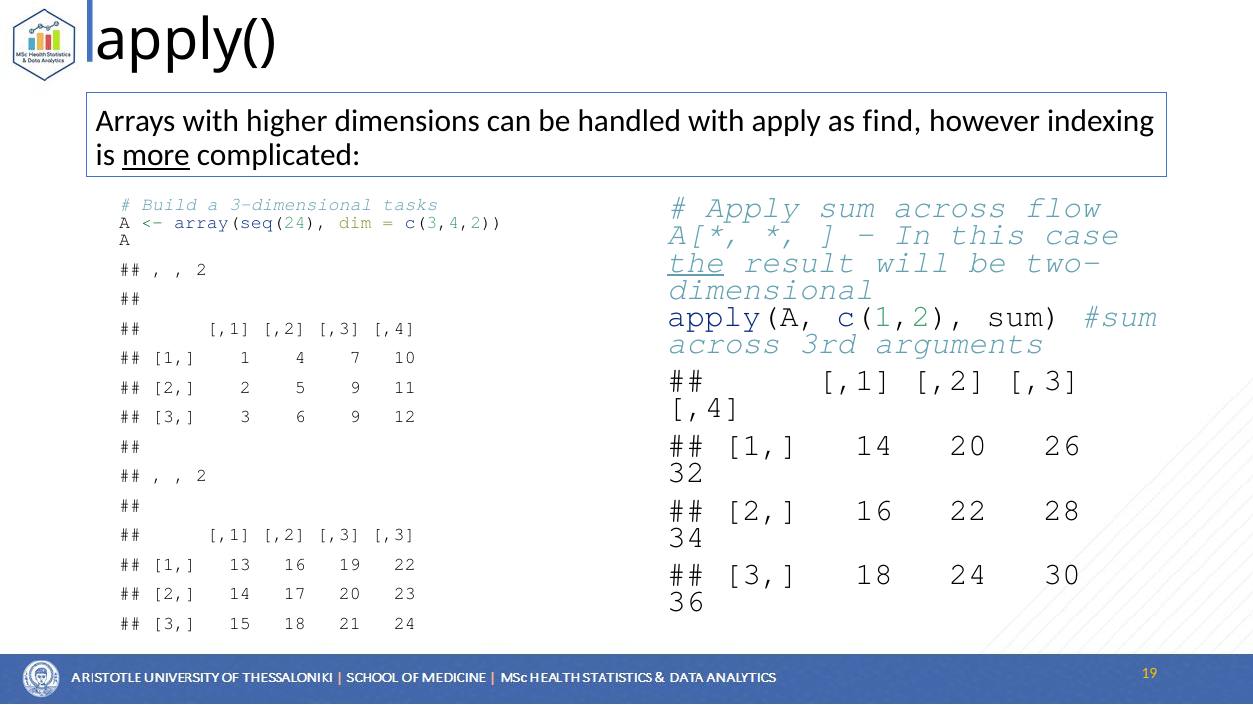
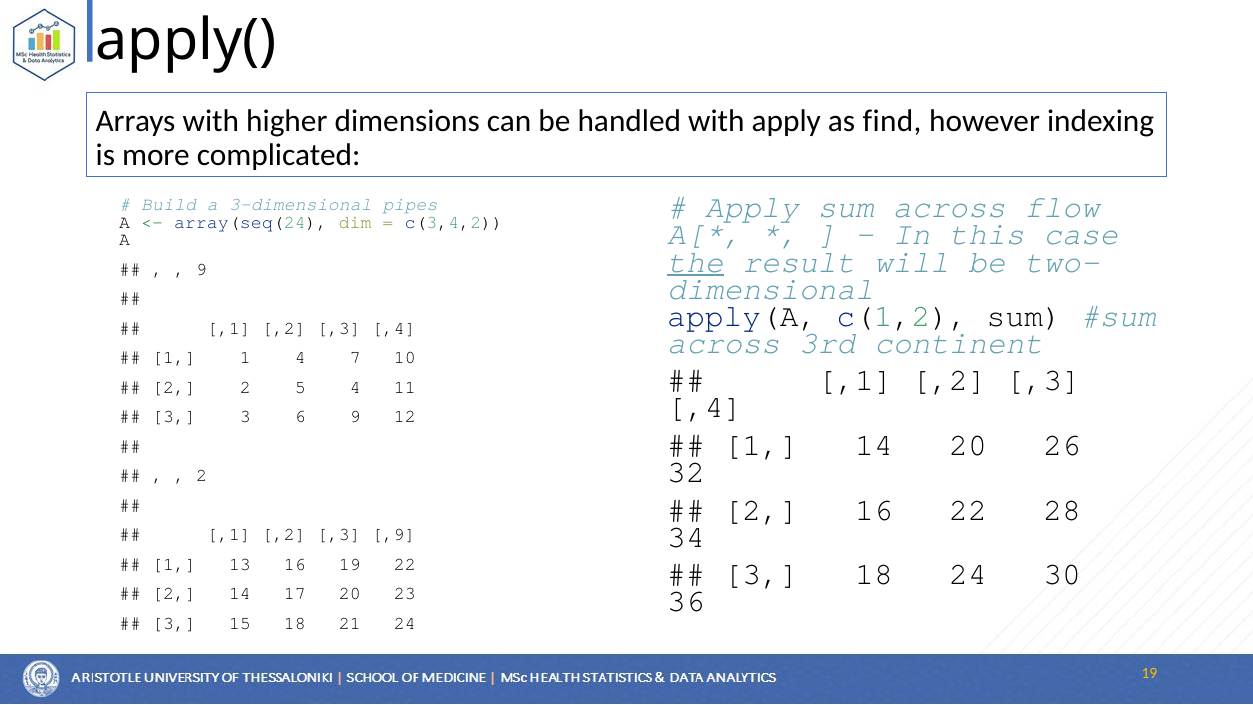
more underline: present -> none (156, 155)
tasks: tasks -> pipes (410, 204)
2: 2 -> 9 (202, 269)
arguments: arguments -> continent (959, 343)
5 9: 9 -> 4 (355, 387)
,3 ,3: ,3 -> ,9 (394, 535)
